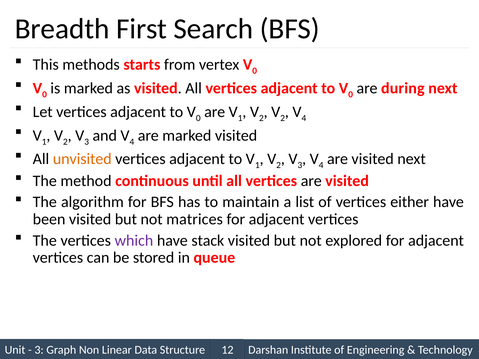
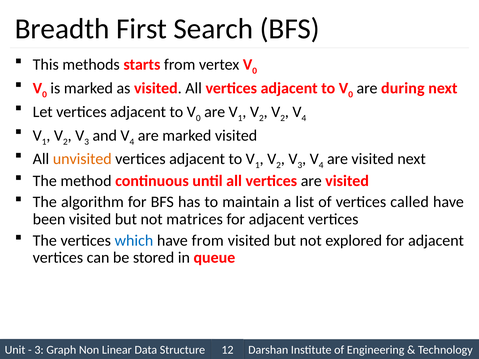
either: either -> called (410, 202)
which colour: purple -> blue (134, 241)
have stack: stack -> from (208, 241)
